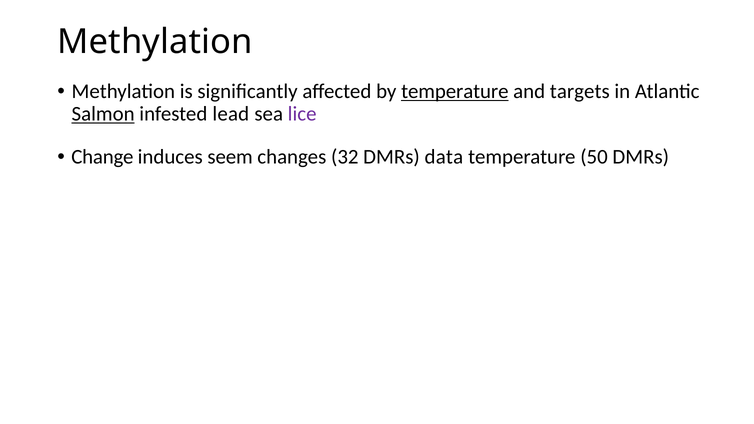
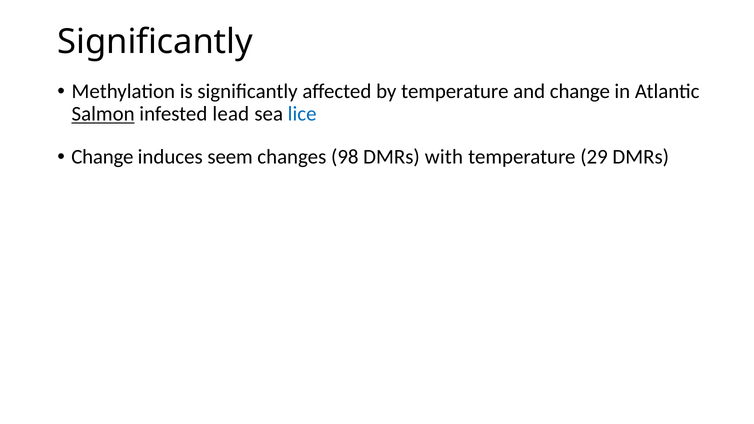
Methylation: Methylation -> Significantly (155, 42)
temperature underline: present -> none (455, 92)
and targets: targets -> change (580, 92)
lice colour: purple -> blue (302, 114)
32: 32 -> 98 (345, 157)
data: data -> with (444, 157)
50: 50 -> 29 (594, 157)
